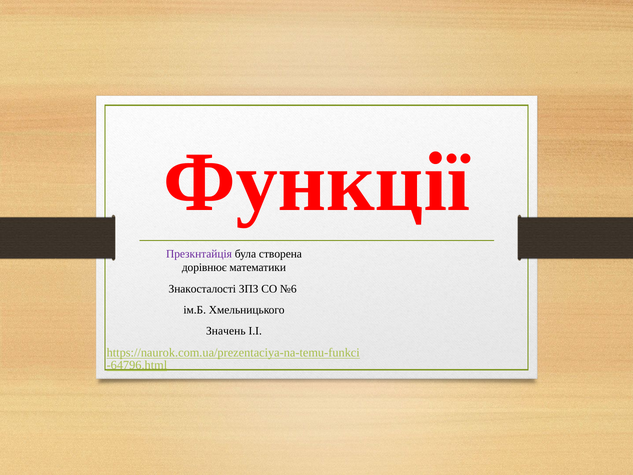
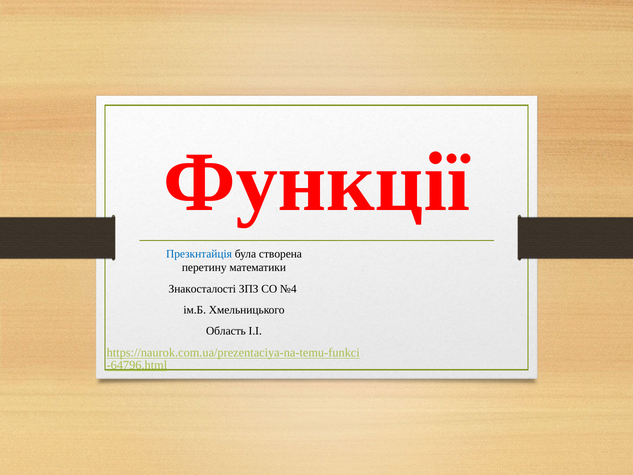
Презкнтайція colour: purple -> blue (199, 254)
дорівнює: дорівнює -> перетину (204, 268)
№6: №6 -> №4 (288, 289)
Значень: Значень -> Область (226, 331)
